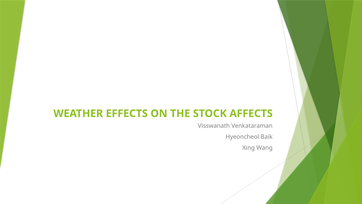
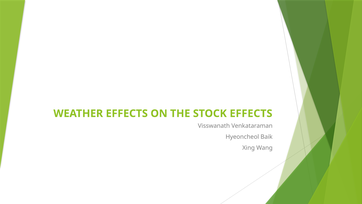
STOCK AFFECTS: AFFECTS -> EFFECTS (251, 113)
